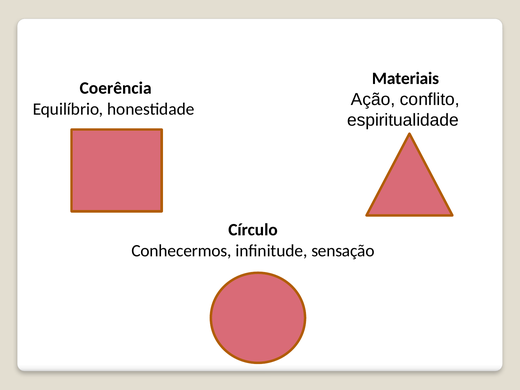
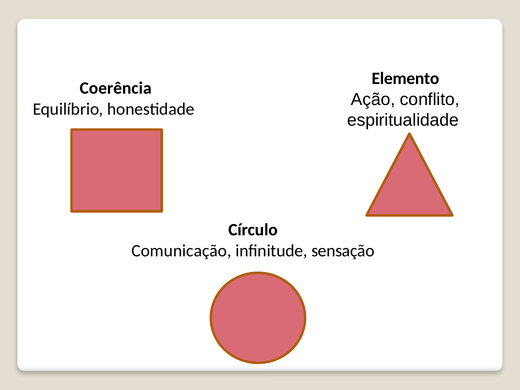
Materiais: Materiais -> Elemento (405, 78)
Conhecermos: Conhecermos -> Comunicação (181, 251)
